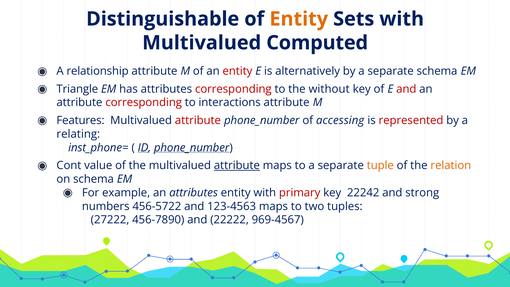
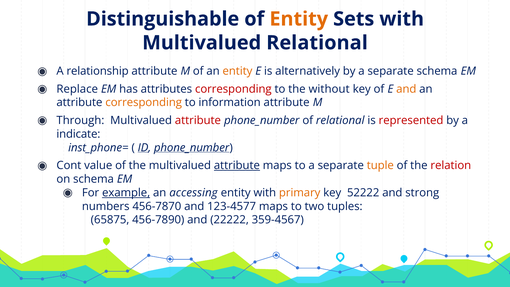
Multivalued Computed: Computed -> Relational (317, 43)
entity colour: red -> orange (237, 71)
Triangle: Triangle -> Replace (77, 89)
and colour: red -> orange (406, 89)
corresponding colour: red -> orange (144, 103)
interactions: interactions -> information (230, 103)
Features: Features -> Through (80, 120)
of accessing: accessing -> relational (340, 120)
relating: relating -> indicate (78, 134)
relation colour: orange -> red (451, 165)
example underline: none -> present (126, 193)
an attributes: attributes -> accessing (193, 193)
primary colour: red -> orange (300, 193)
22242: 22242 -> 52222 (363, 193)
456-5722: 456-5722 -> 456-7870 (157, 206)
123-4563: 123-4563 -> 123-4577 (232, 206)
27222: 27222 -> 65875 (110, 220)
969-4567: 969-4567 -> 359-4567 (278, 220)
